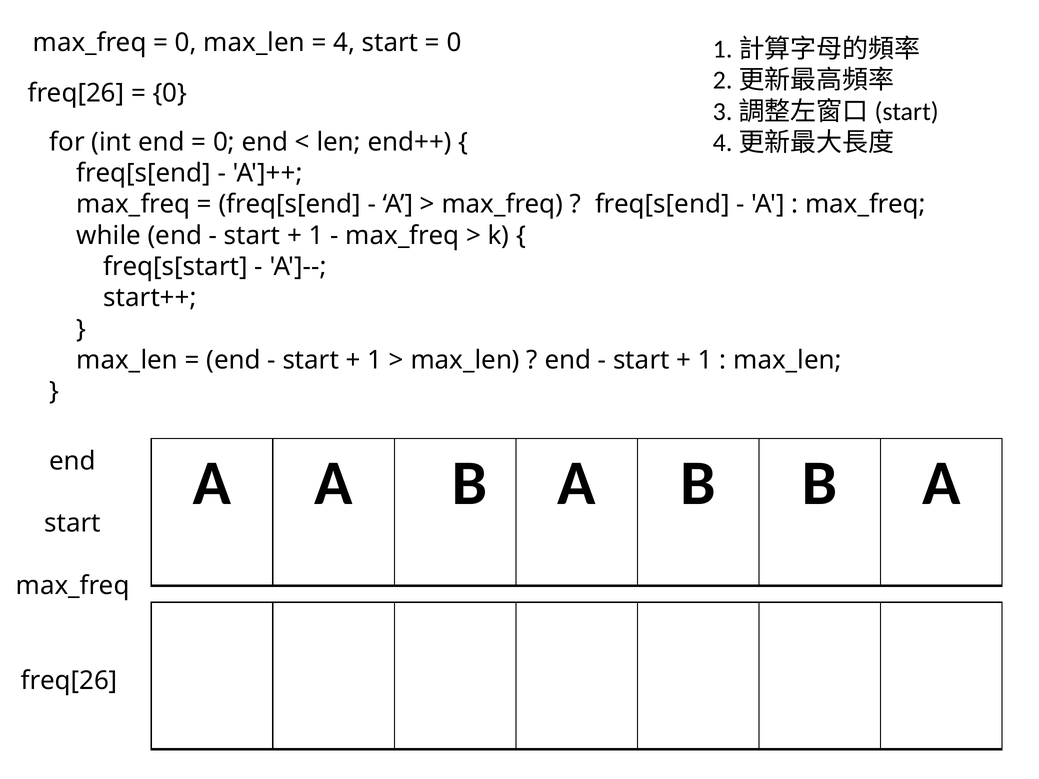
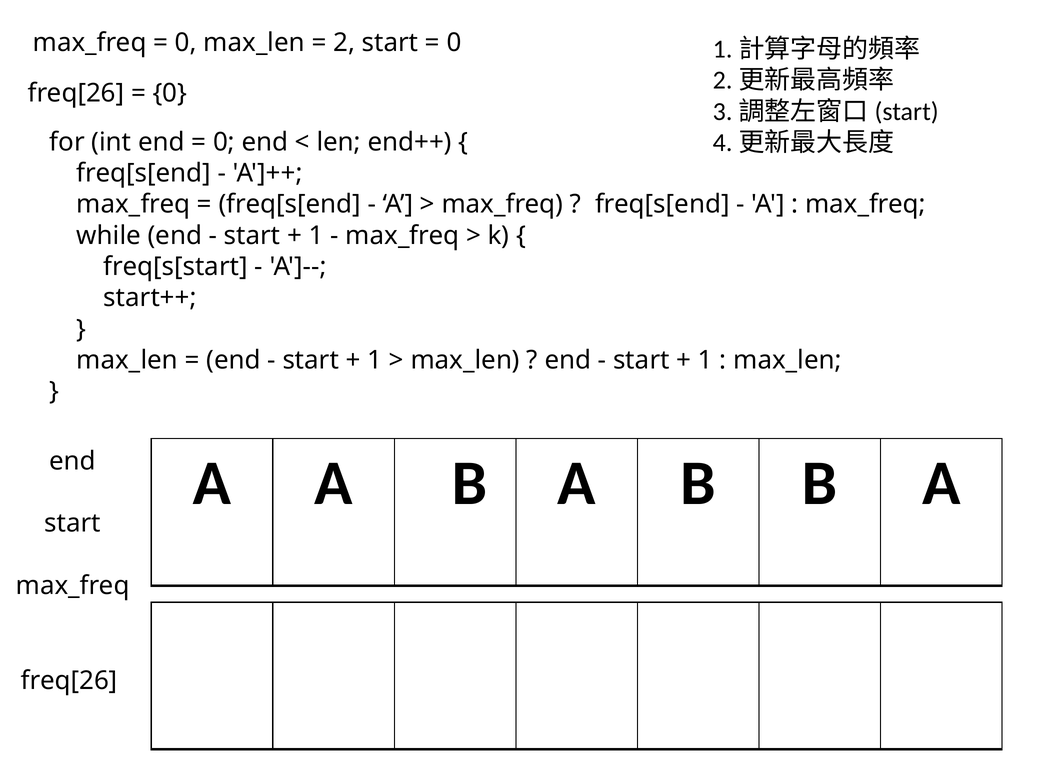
4: 4 -> 2 (344, 43)
